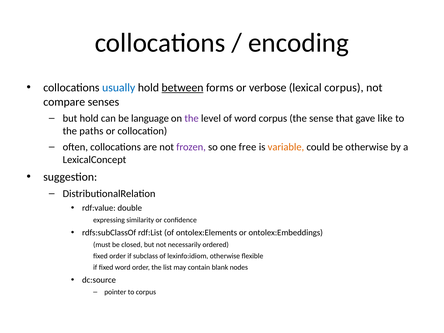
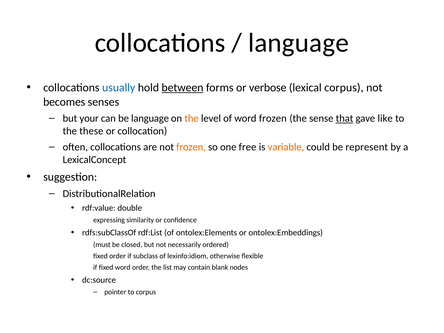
encoding: encoding -> language (298, 43)
compare: compare -> becomes (64, 102)
but hold: hold -> your (89, 119)
the colour: purple -> orange (192, 119)
word corpus: corpus -> frozen (273, 119)
that underline: none -> present (345, 119)
paths: paths -> these (91, 131)
frozen colour: purple -> orange (191, 147)
be otherwise: otherwise -> represent (367, 147)
